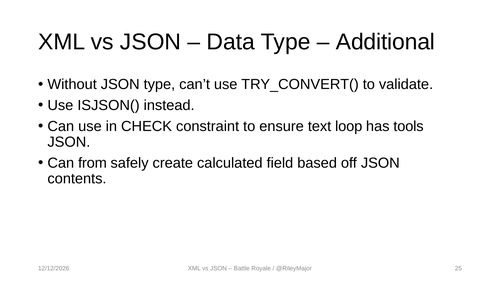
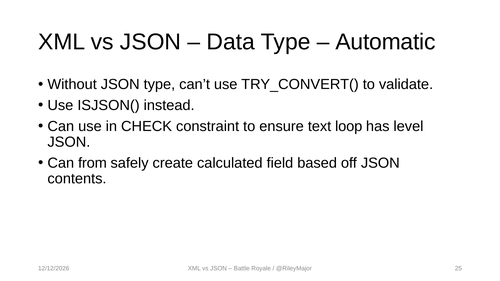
Additional: Additional -> Automatic (386, 42)
tools: tools -> level (408, 126)
